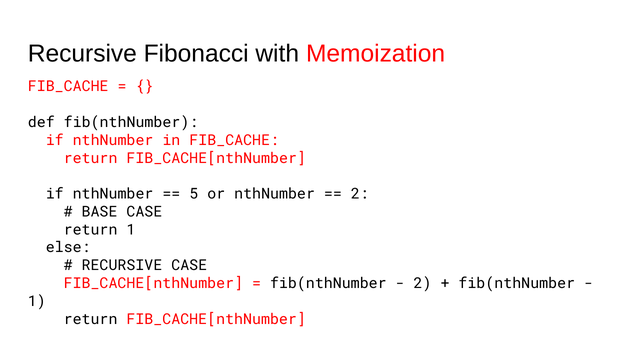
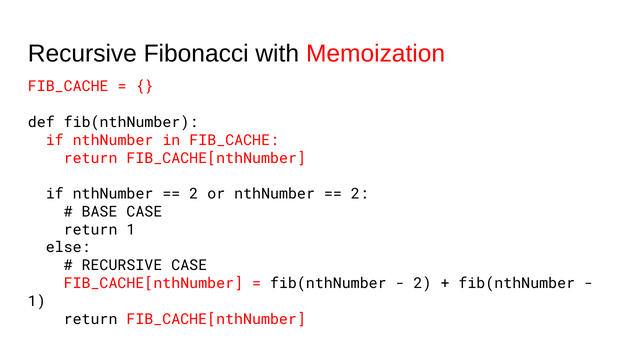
5: 5 -> 2 (194, 194)
